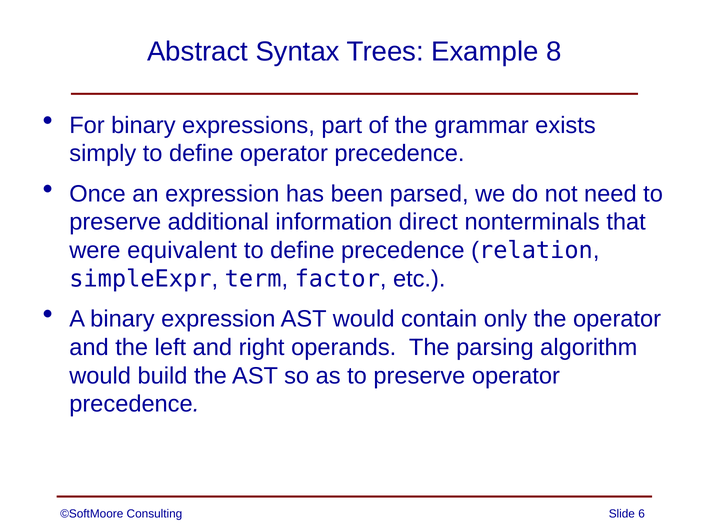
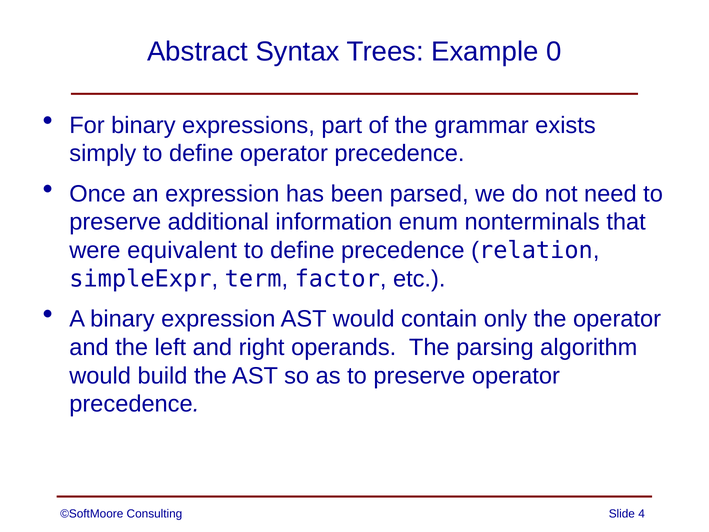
8: 8 -> 0 (554, 52)
direct: direct -> enum (428, 222)
6: 6 -> 4 (642, 514)
